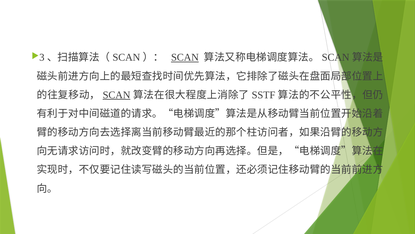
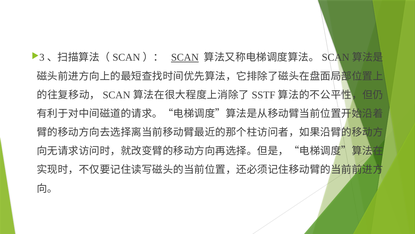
SCAN underline: present -> none (117, 95)
